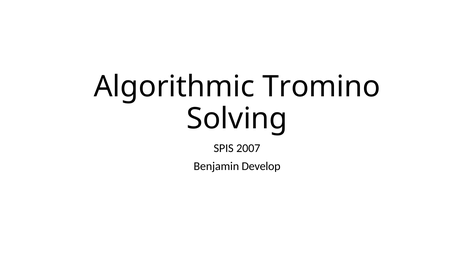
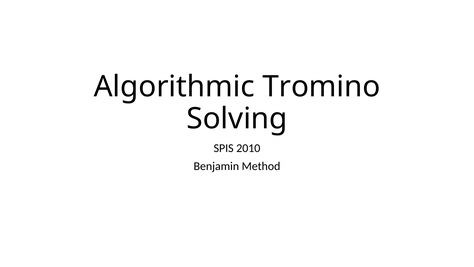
2007: 2007 -> 2010 (248, 148)
Develop: Develop -> Method (261, 166)
